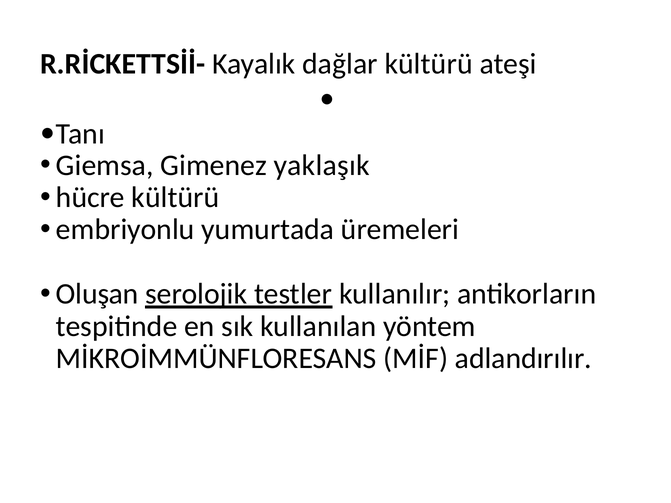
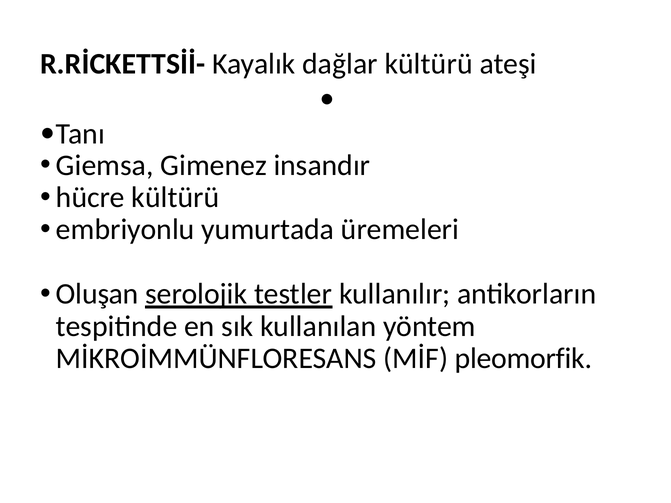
yaklaşık: yaklaşık -> insandır (322, 165)
adlandırılır: adlandırılır -> pleomorfik (523, 359)
